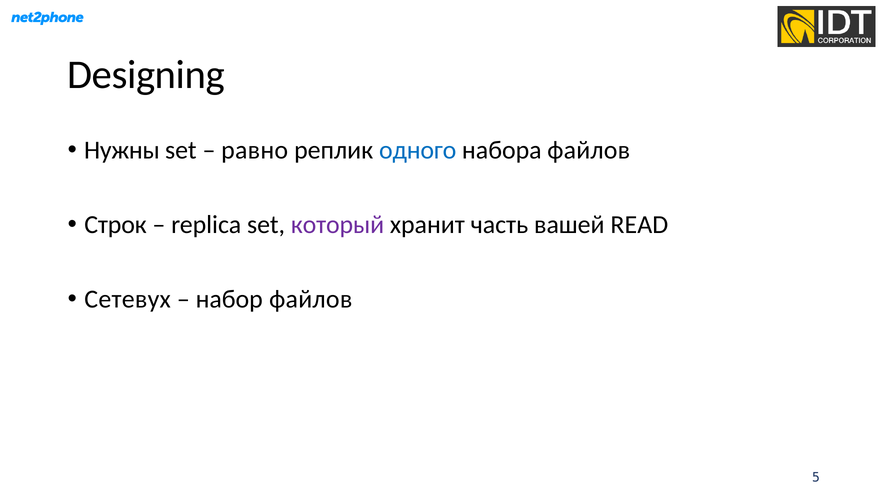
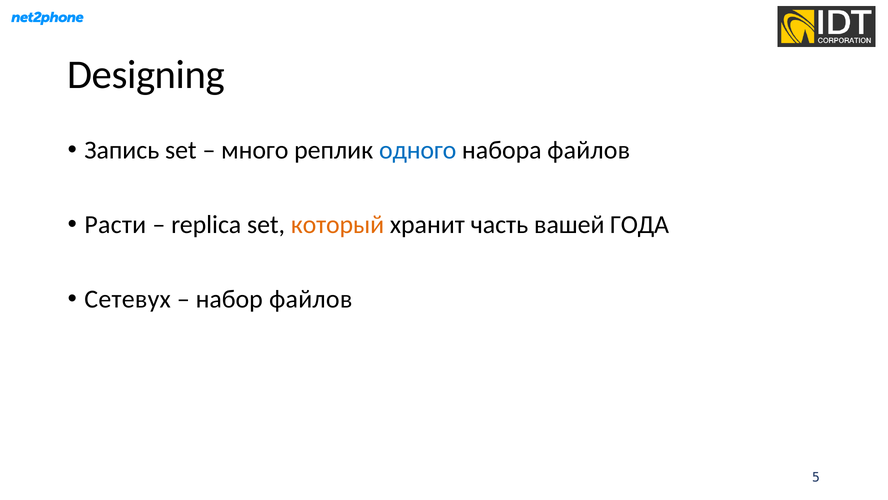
Нужны: Нужны -> Запись (122, 150)
равно: равно -> много (255, 150)
Строк: Строк -> Расти (115, 225)
который colour: purple -> orange (337, 225)
READ: READ -> ГОДА (640, 225)
